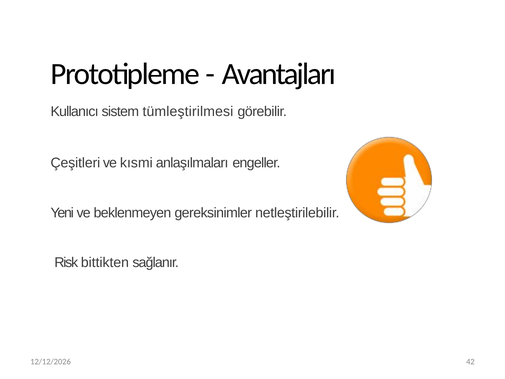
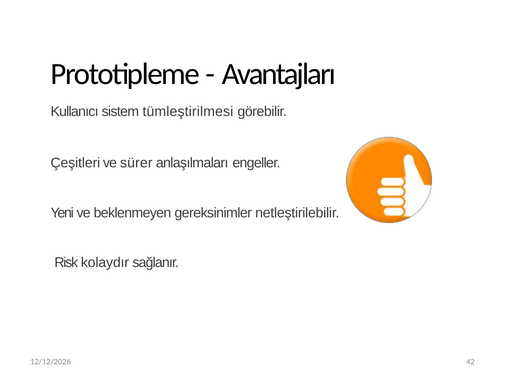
kısmi: kısmi -> sürer (136, 163)
bittikten: bittikten -> kolaydır (105, 262)
